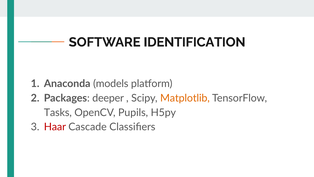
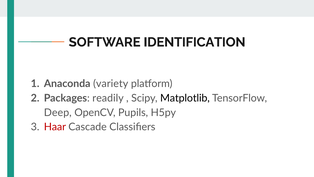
models: models -> variety (111, 83)
deeper: deeper -> readily (108, 98)
Matplotlib colour: orange -> black (185, 98)
Tasks: Tasks -> Deep (58, 112)
